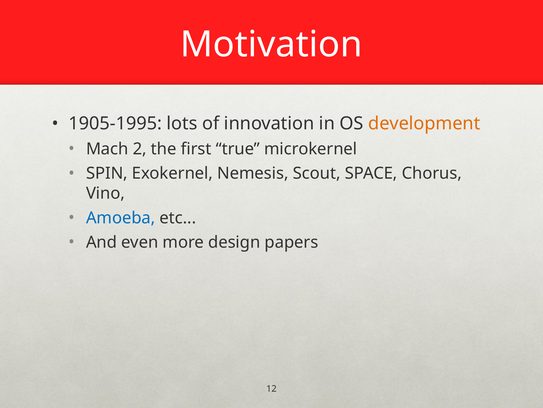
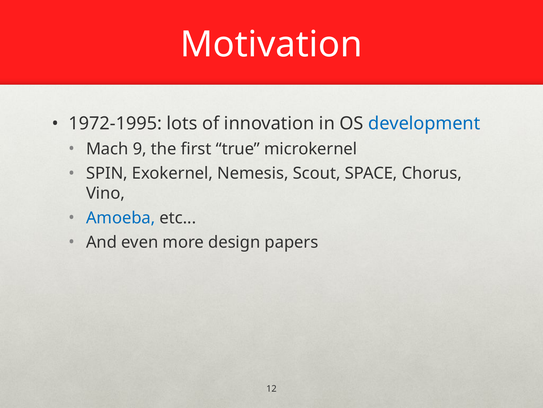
1905-1995: 1905-1995 -> 1972-1995 (115, 123)
development colour: orange -> blue (424, 123)
2: 2 -> 9 (140, 149)
